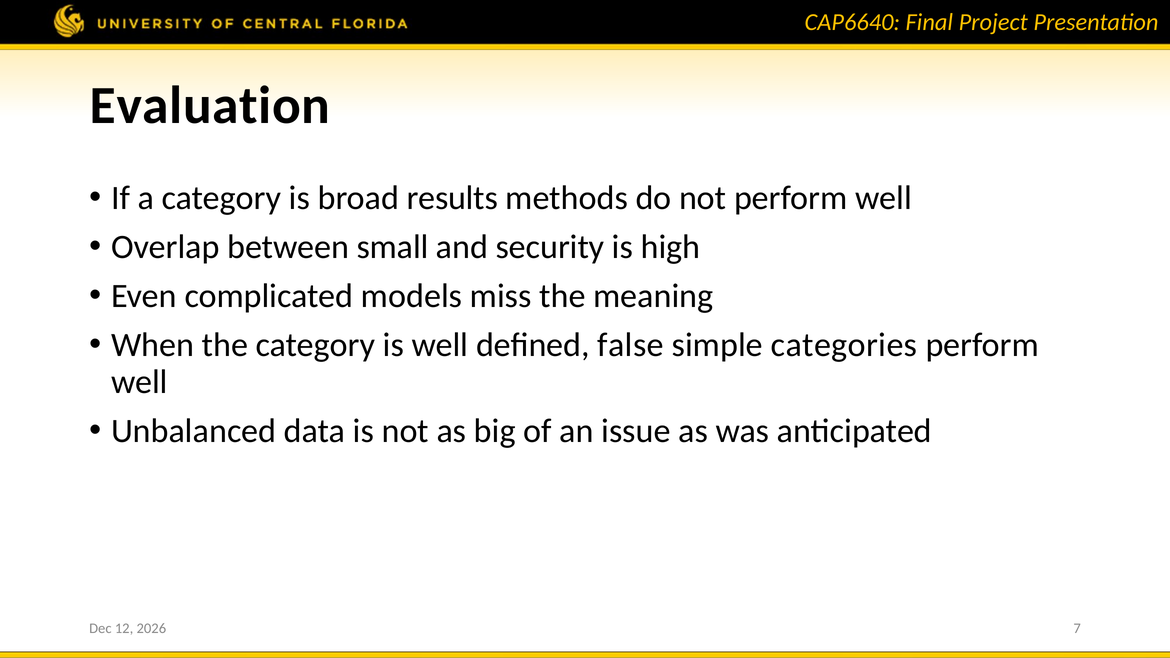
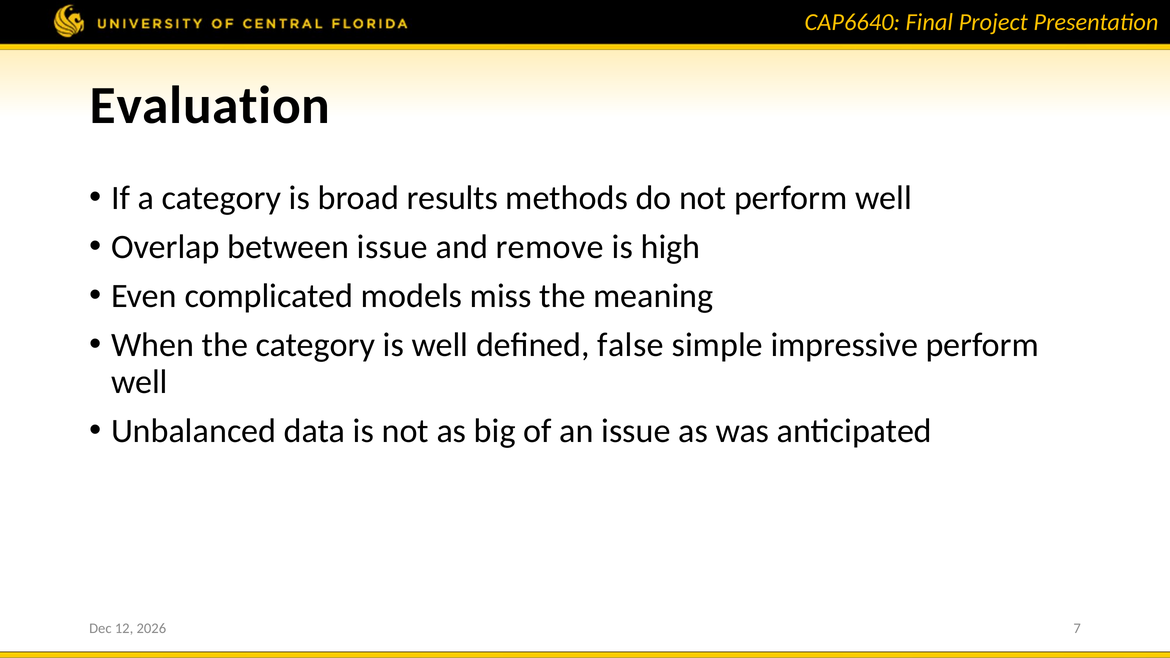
between small: small -> issue (392, 247)
security: security -> remove (550, 247)
categories: categories -> impressive (844, 345)
